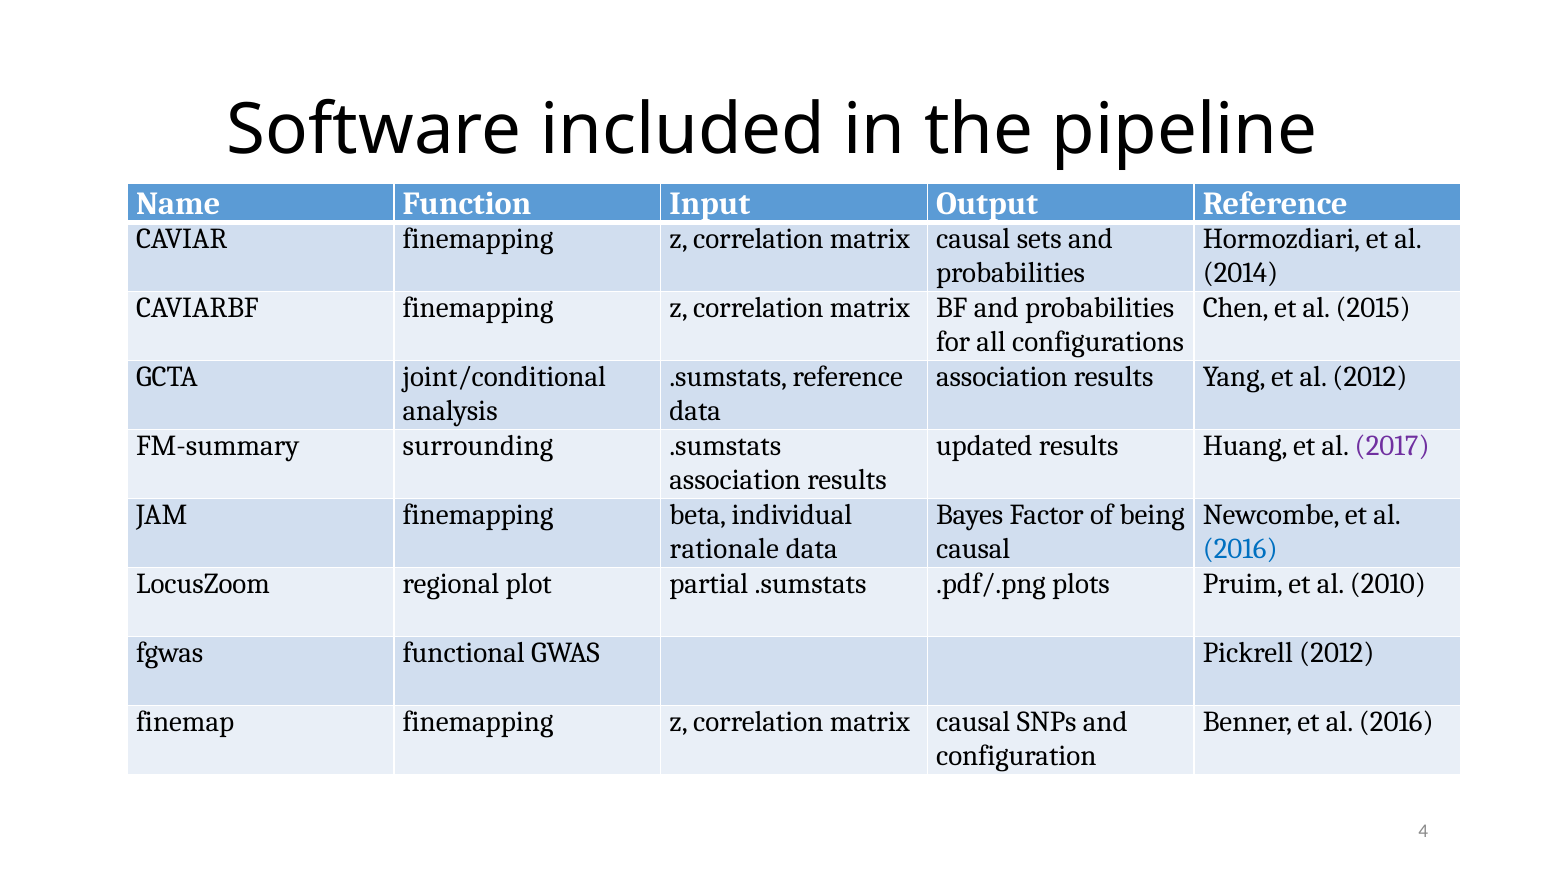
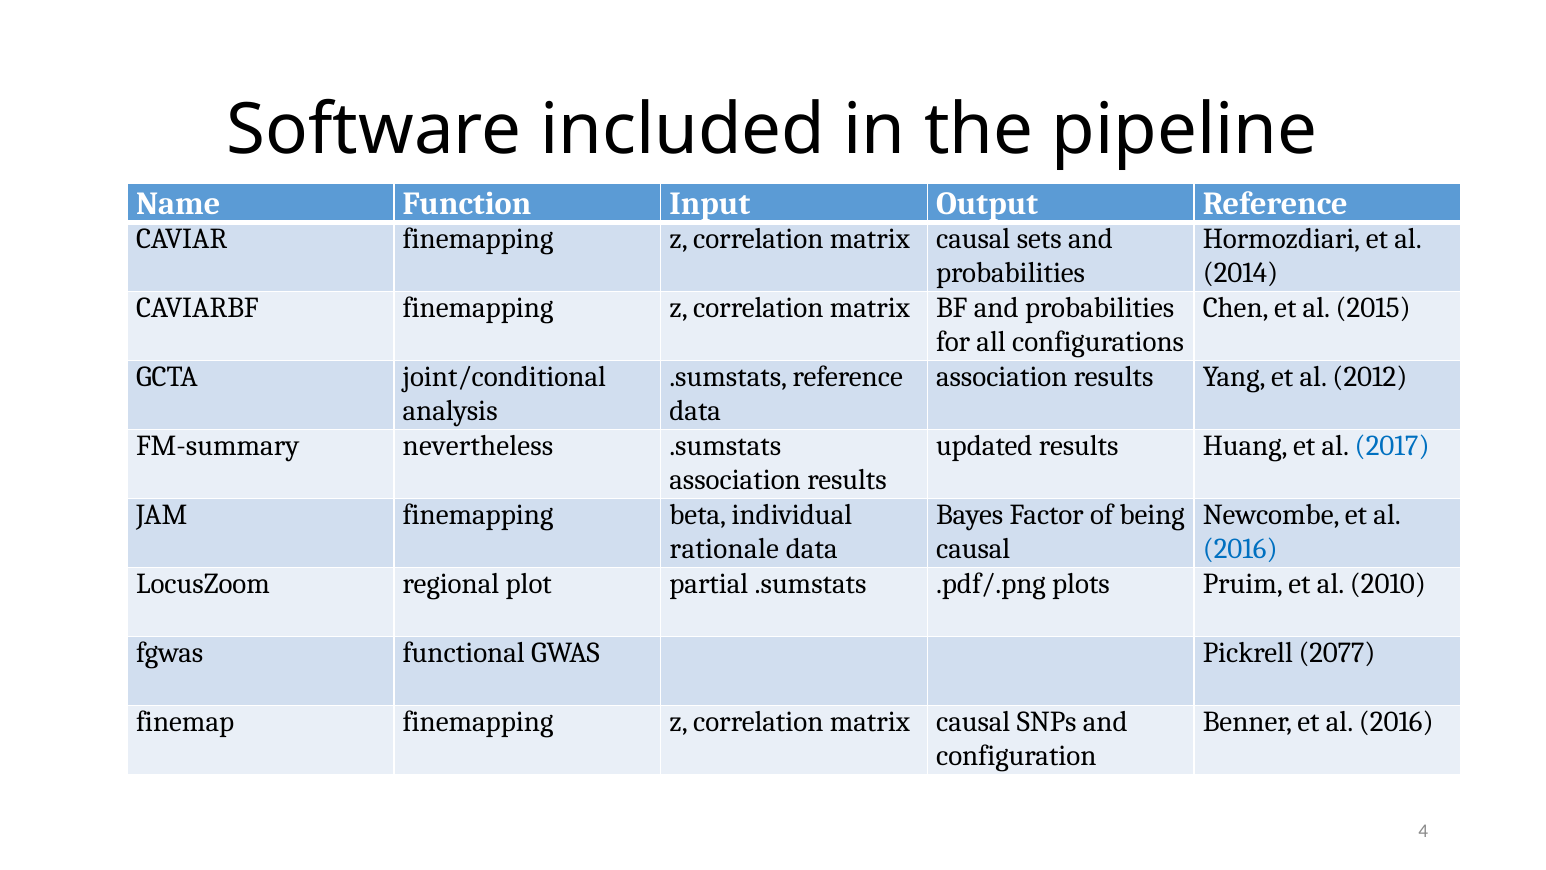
surrounding: surrounding -> nevertheless (478, 446)
2017 colour: purple -> blue (1392, 446)
Pickrell 2012: 2012 -> 2077 (1337, 653)
